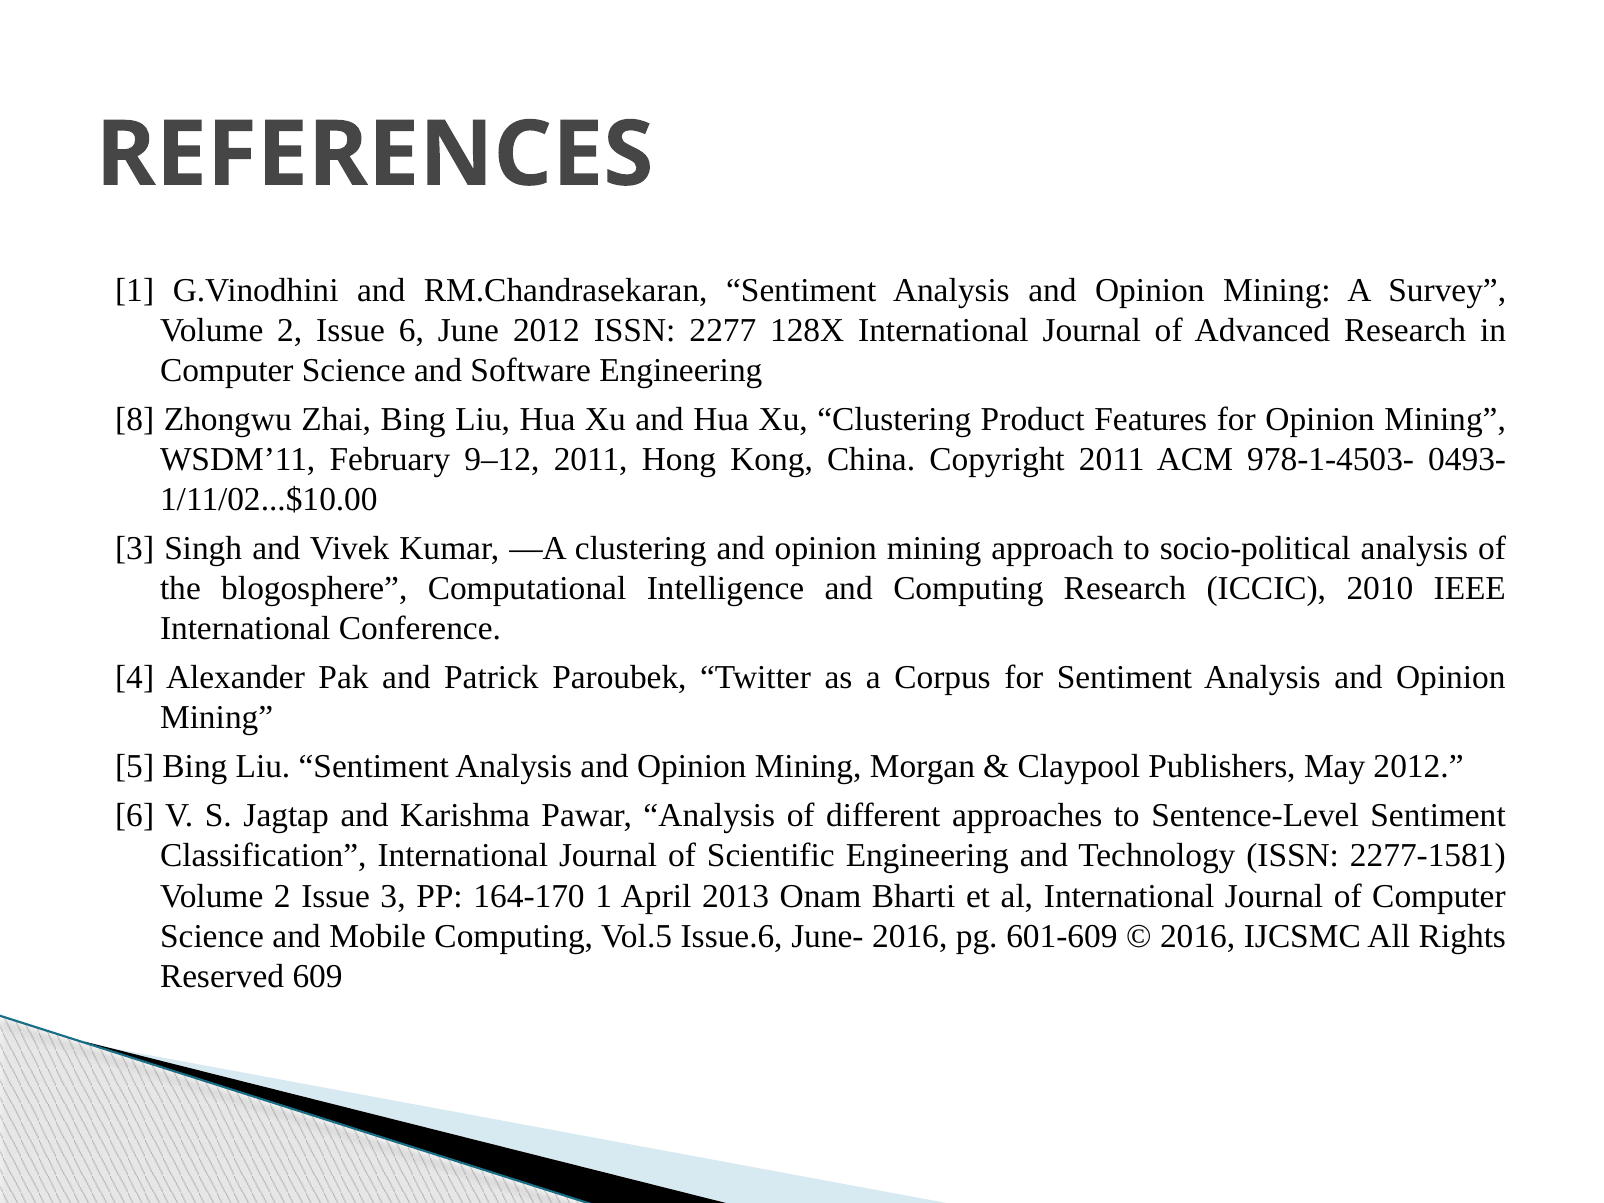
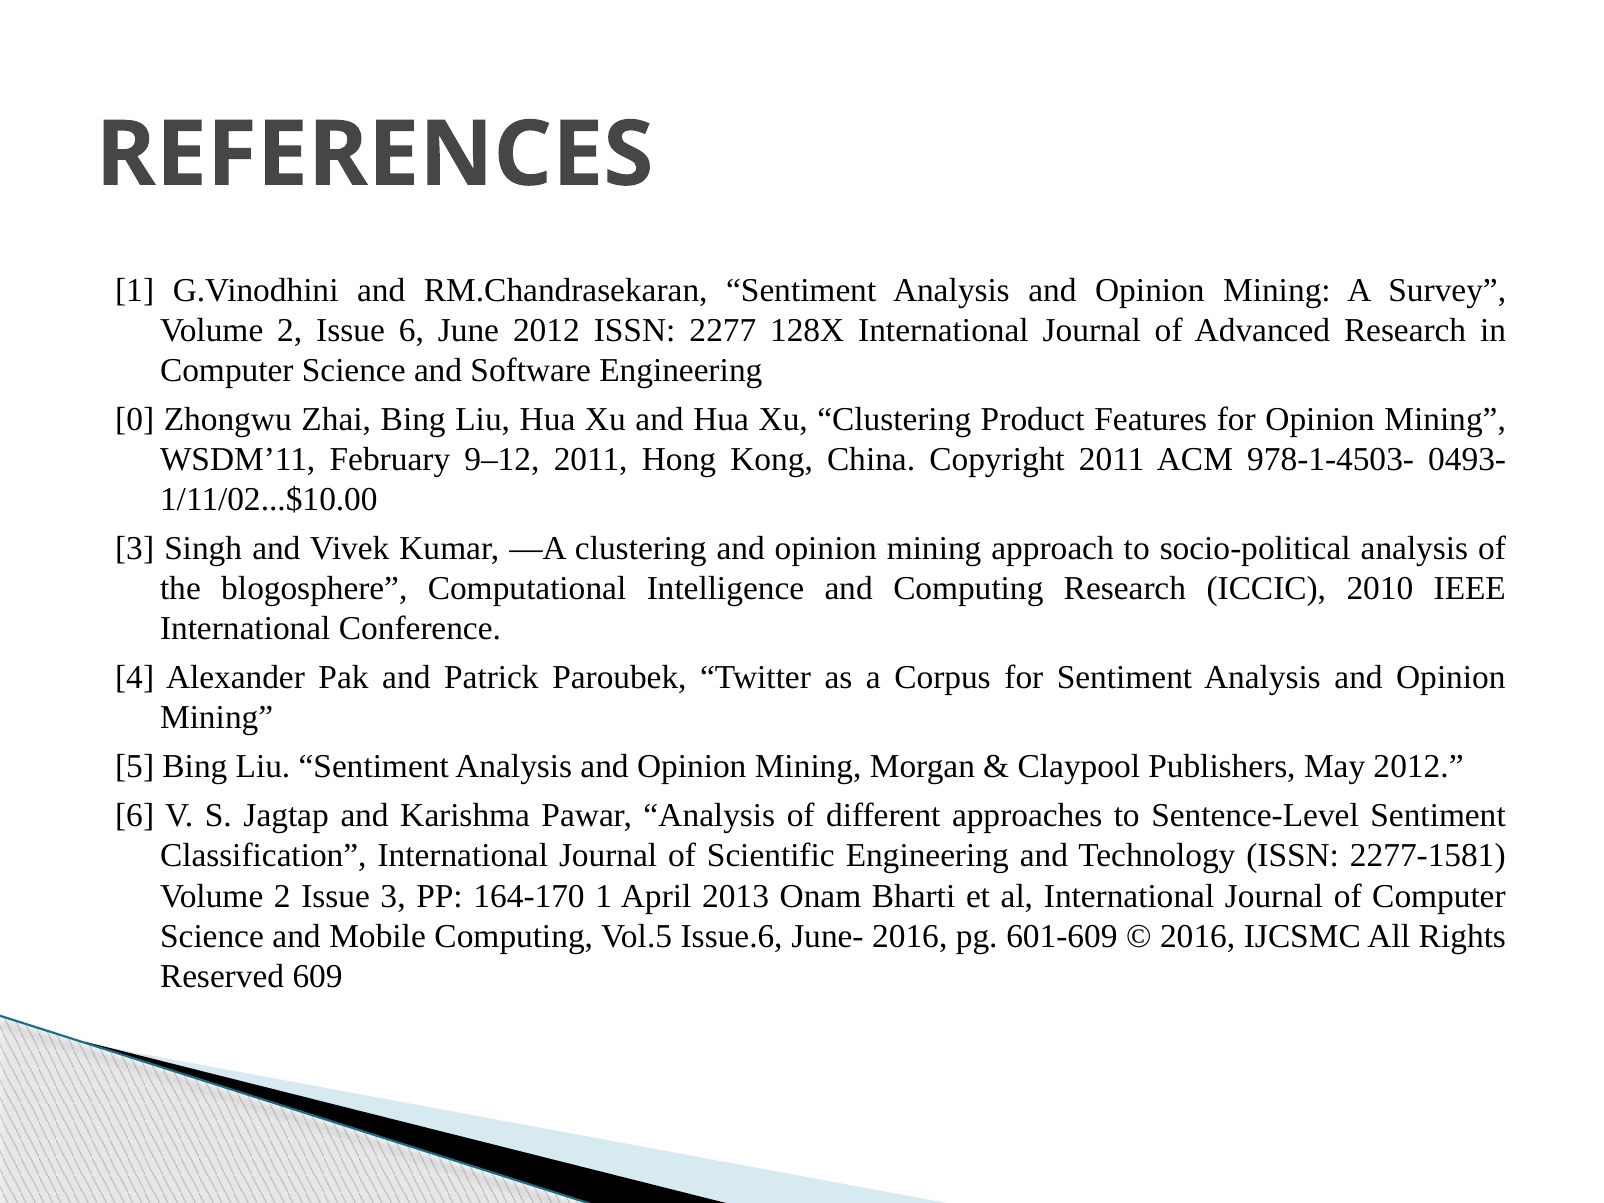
8: 8 -> 0 (135, 419)
